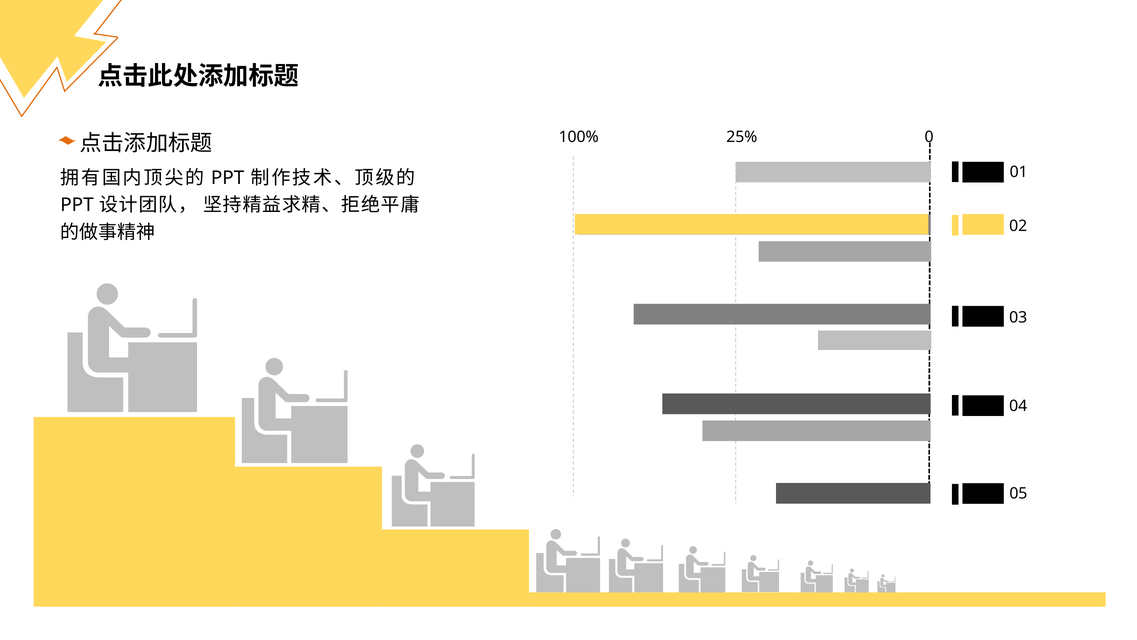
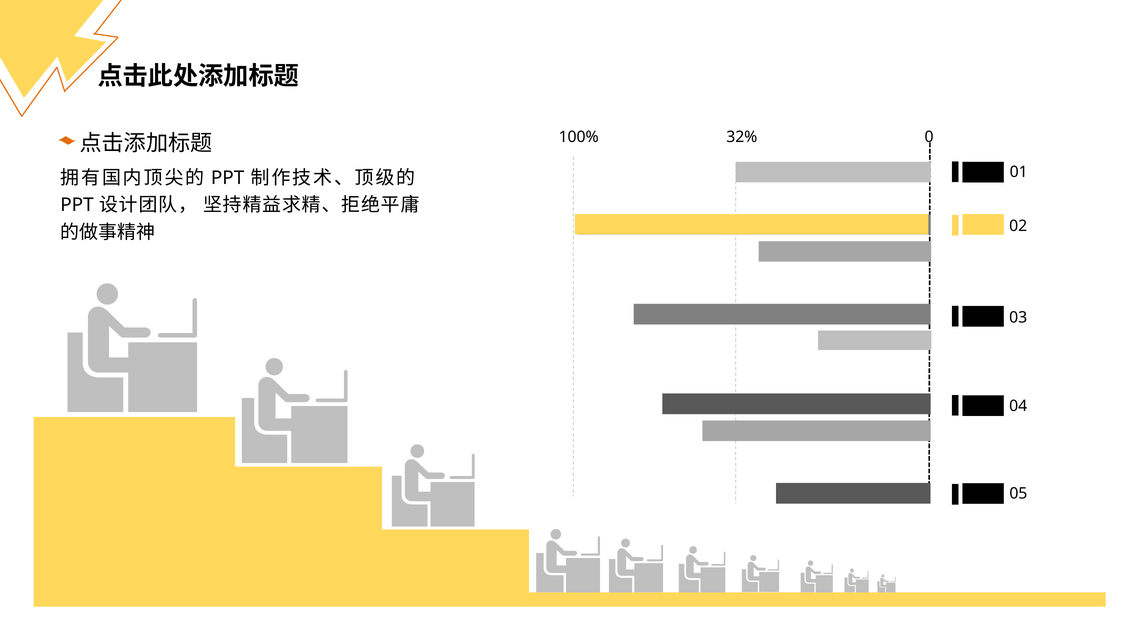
25%: 25% -> 32% (742, 137)
